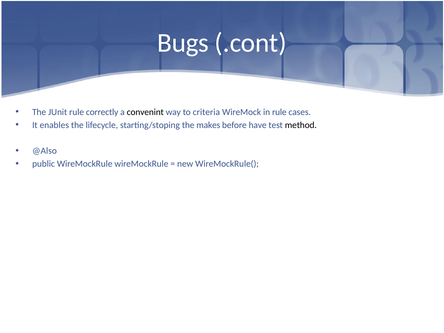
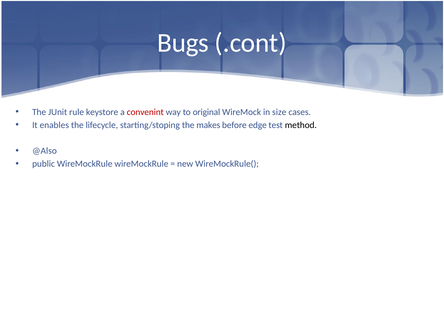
correctly: correctly -> keystore (102, 112)
convenint colour: black -> red (145, 112)
criteria: criteria -> original (206, 112)
in rule: rule -> size (279, 112)
have: have -> edge (258, 125)
